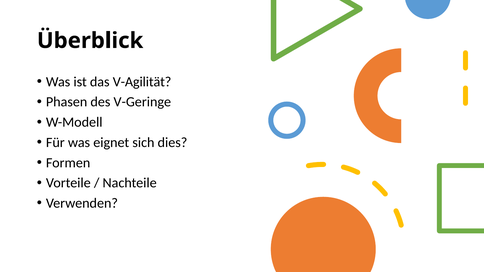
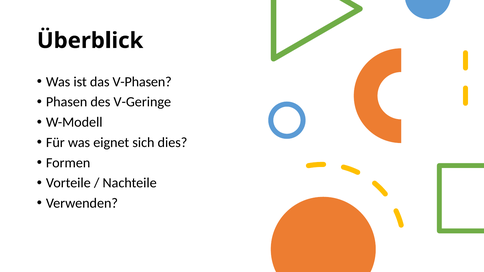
V-Agilität: V-Agilität -> V-Phasen (142, 82)
